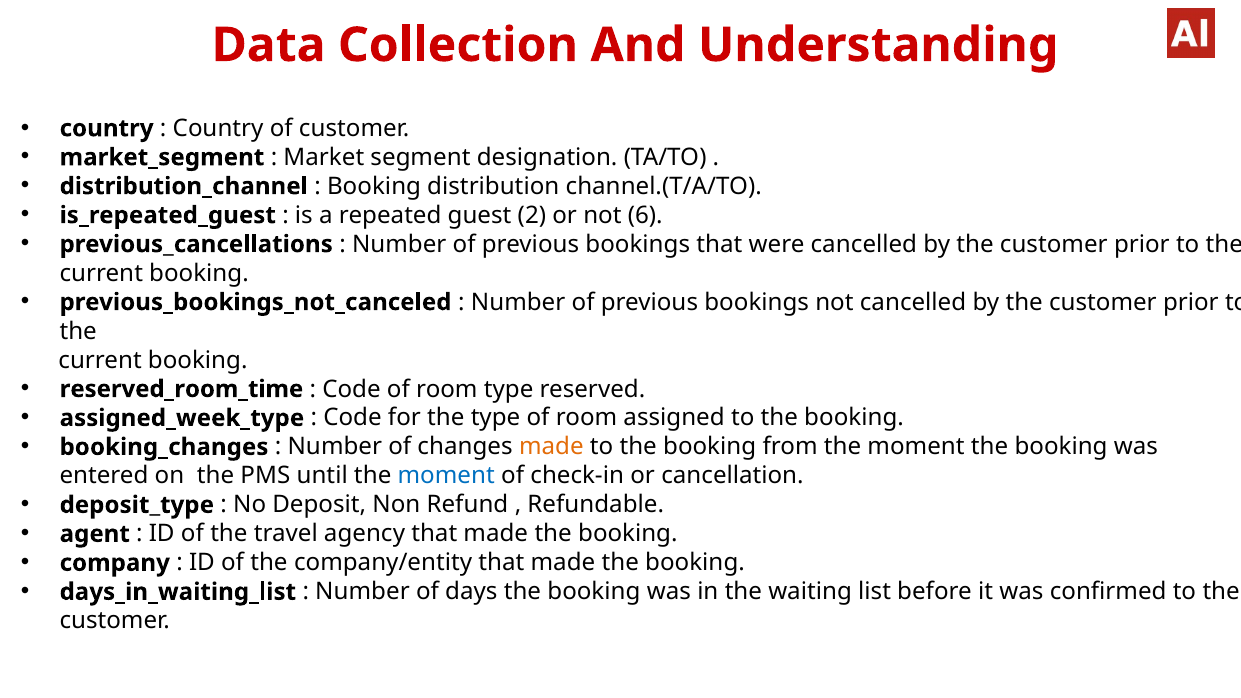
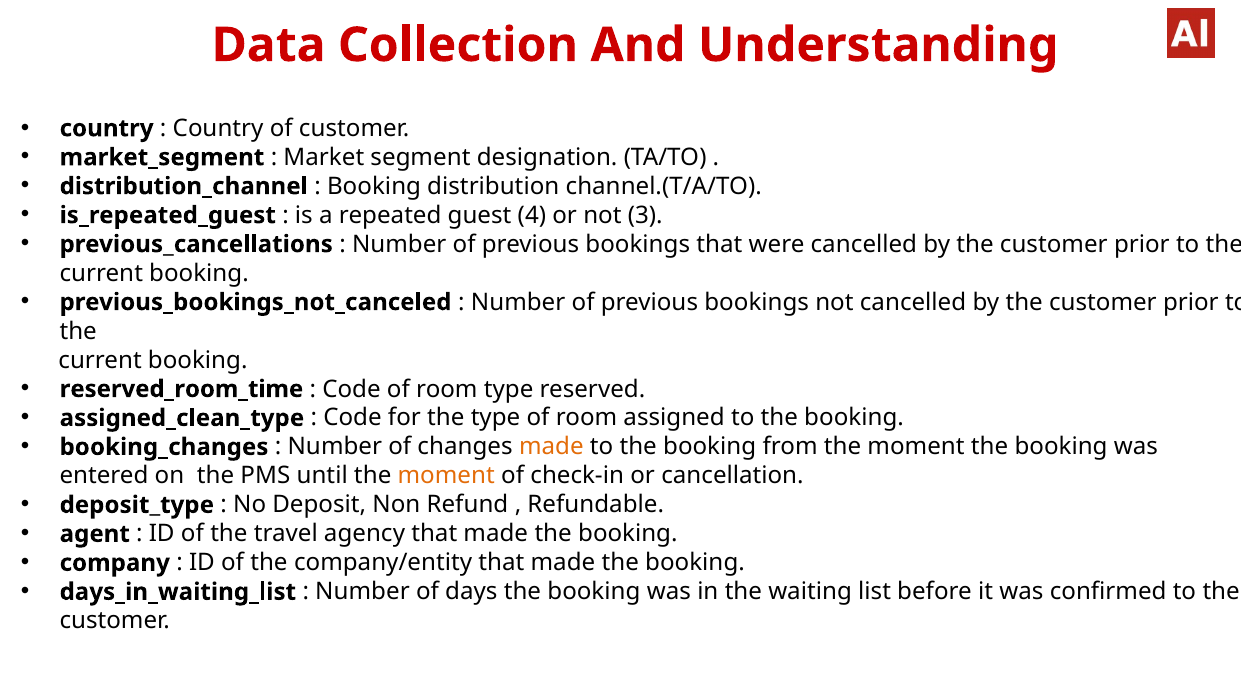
2: 2 -> 4 (532, 215)
6: 6 -> 3 (645, 215)
assigned_week_type: assigned_week_type -> assigned_clean_type (182, 418)
moment colour: blue -> orange (446, 476)
